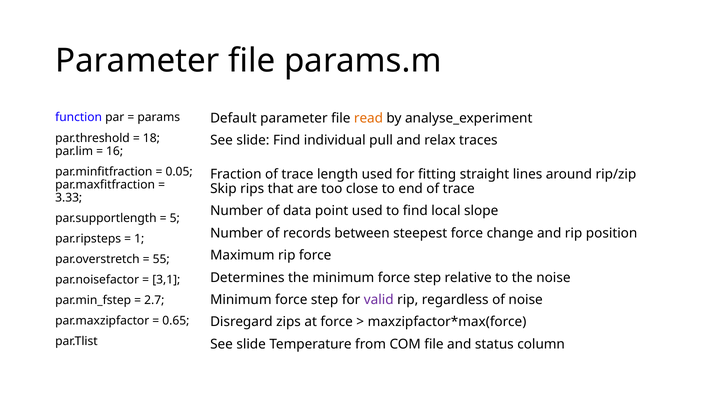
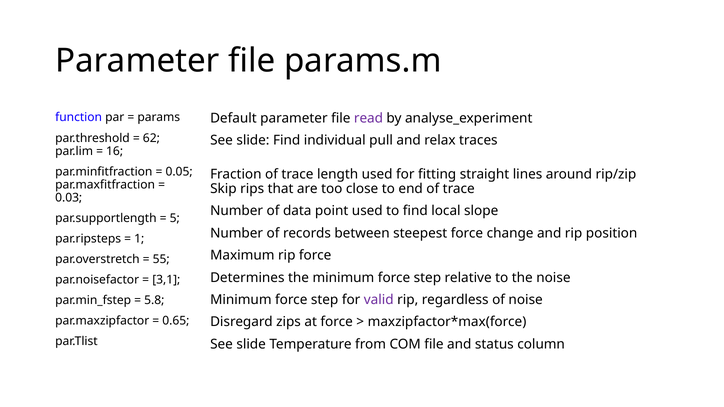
read colour: orange -> purple (368, 118)
18: 18 -> 62 (151, 138)
3.33: 3.33 -> 0.03 (69, 198)
2.7: 2.7 -> 5.8 (154, 301)
